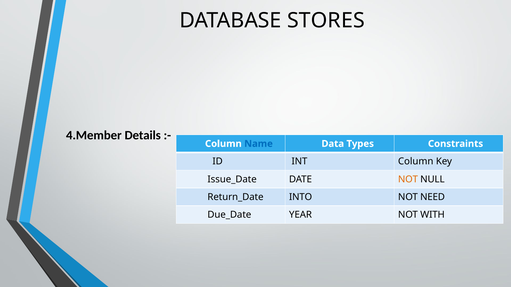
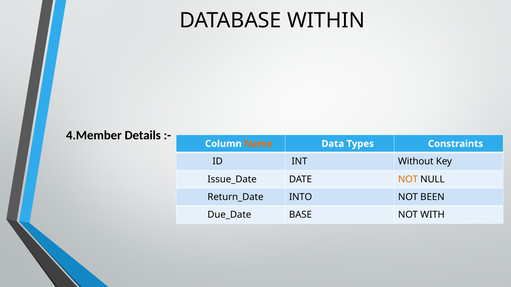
STORES: STORES -> WITHIN (326, 20)
Name colour: blue -> orange (259, 144)
INT Column: Column -> Without (416, 162)
NEED: NEED -> BEEN (432, 197)
YEAR: YEAR -> BASE (301, 215)
